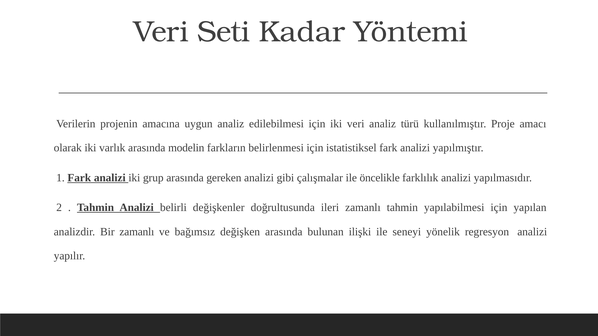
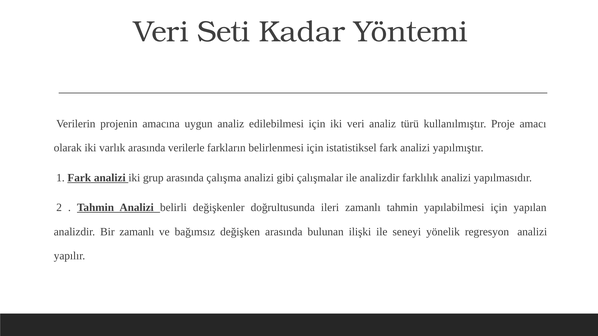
modelin: modelin -> verilerle (186, 148)
gereken: gereken -> çalışma (224, 178)
ile öncelikle: öncelikle -> analizdir (380, 178)
